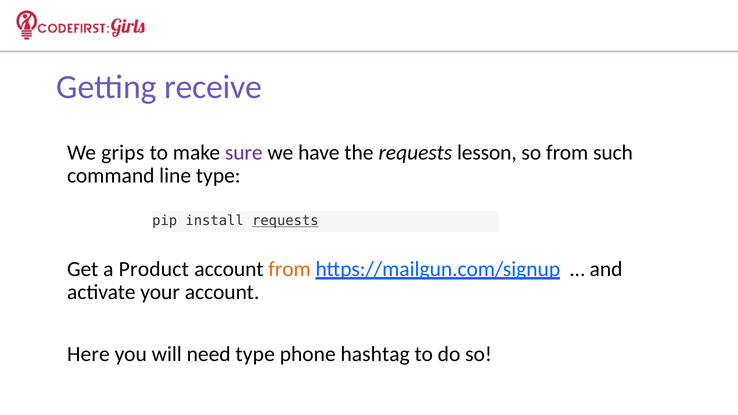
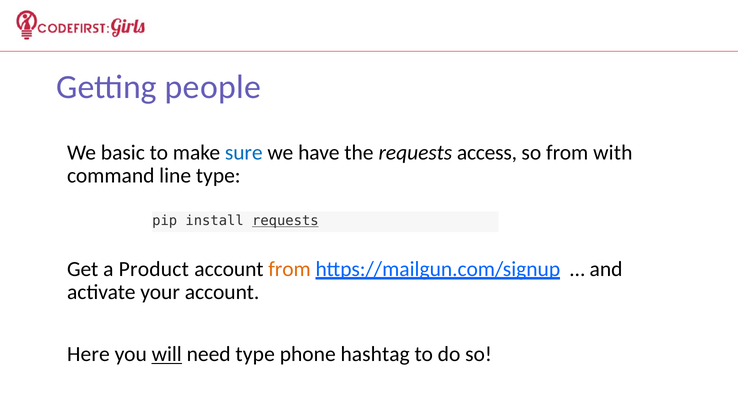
receive: receive -> people (213, 87)
grips: grips -> basic (123, 153)
sure colour: purple -> blue (244, 153)
lesson: lesson -> access (487, 153)
such: such -> with (613, 153)
will underline: none -> present (167, 354)
